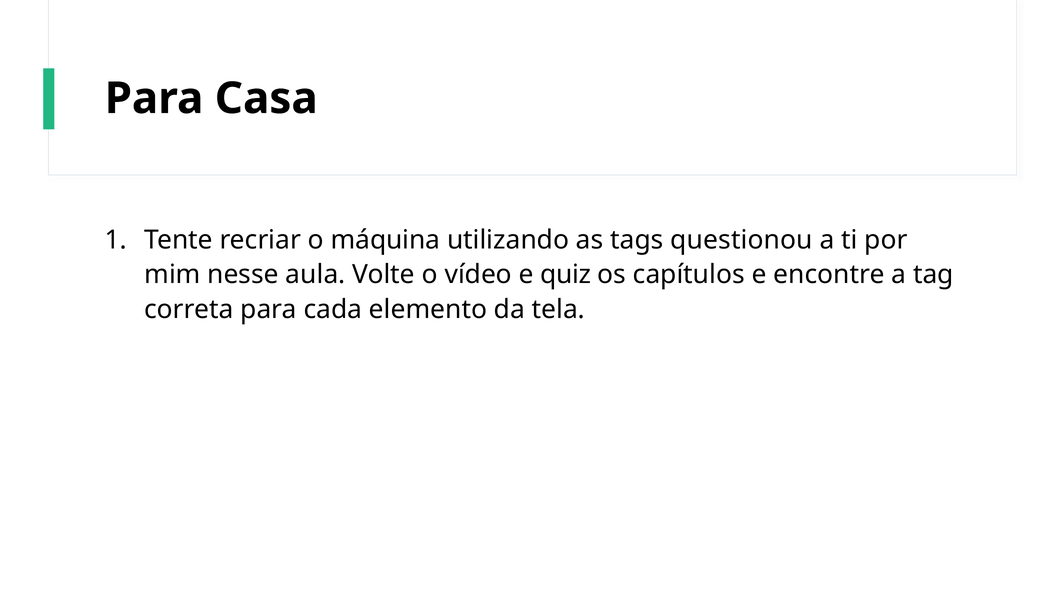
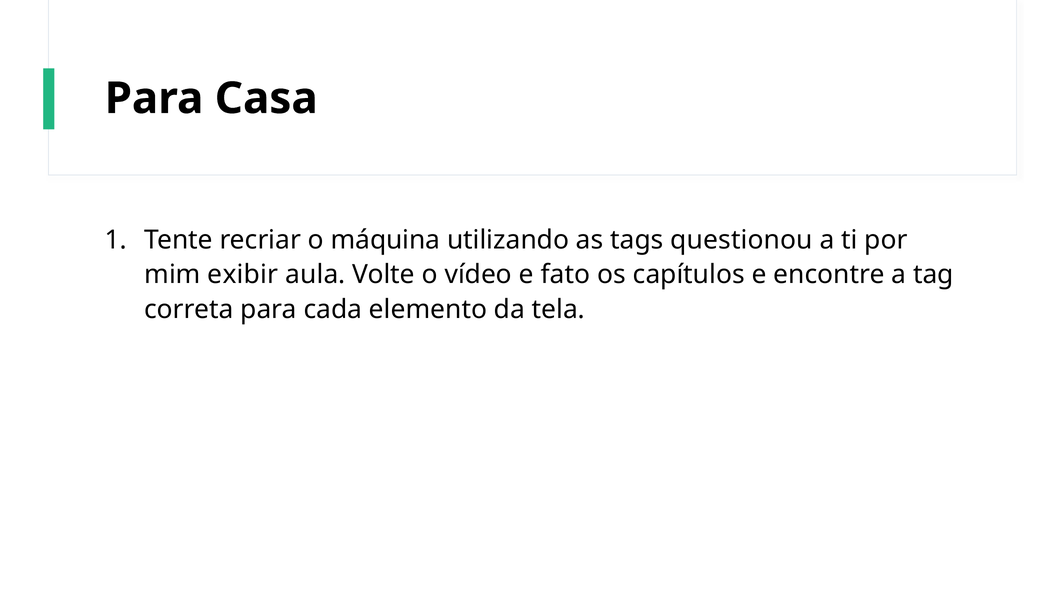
nesse: nesse -> exibir (243, 275)
quiz: quiz -> fato (565, 275)
